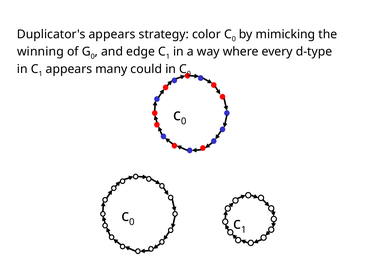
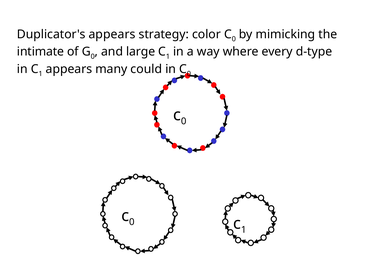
winning: winning -> intimate (41, 52)
edge: edge -> large (141, 52)
